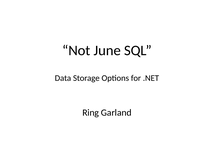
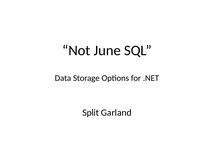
Ring: Ring -> Split (91, 113)
